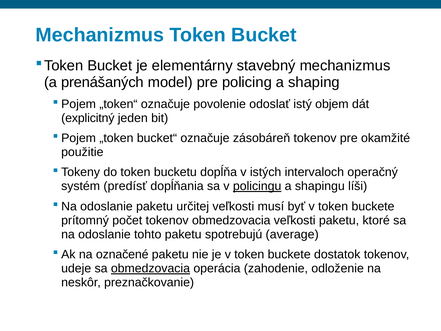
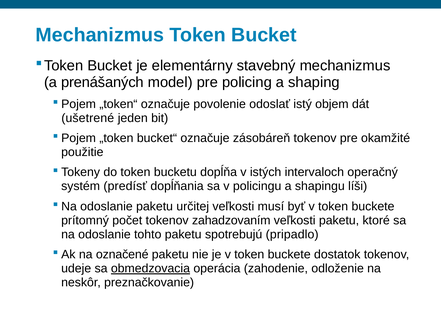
explicitný: explicitný -> ušetrené (88, 118)
policingu underline: present -> none (257, 186)
tokenov obmedzovacia: obmedzovacia -> zahadzovaním (231, 220)
average: average -> pripadlo (292, 234)
